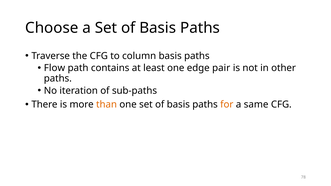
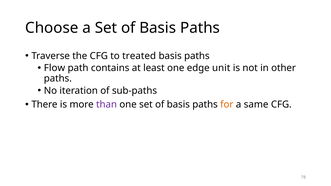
column: column -> treated (139, 56)
pair: pair -> unit (221, 68)
than colour: orange -> purple (107, 105)
